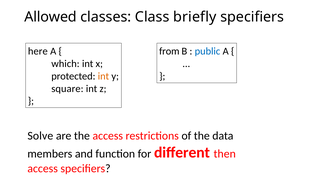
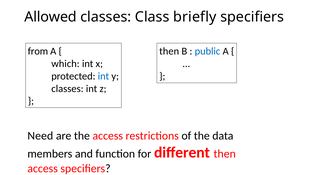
here: here -> from (38, 51)
from: from -> then (169, 51)
int colour: orange -> blue (103, 76)
square: square -> classes (67, 89)
Solve: Solve -> Need (40, 136)
